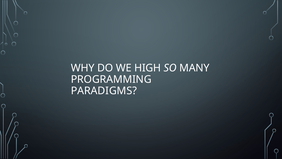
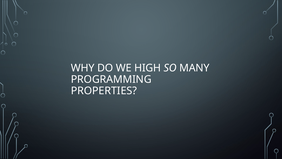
PARADIGMS: PARADIGMS -> PROPERTIES (104, 91)
